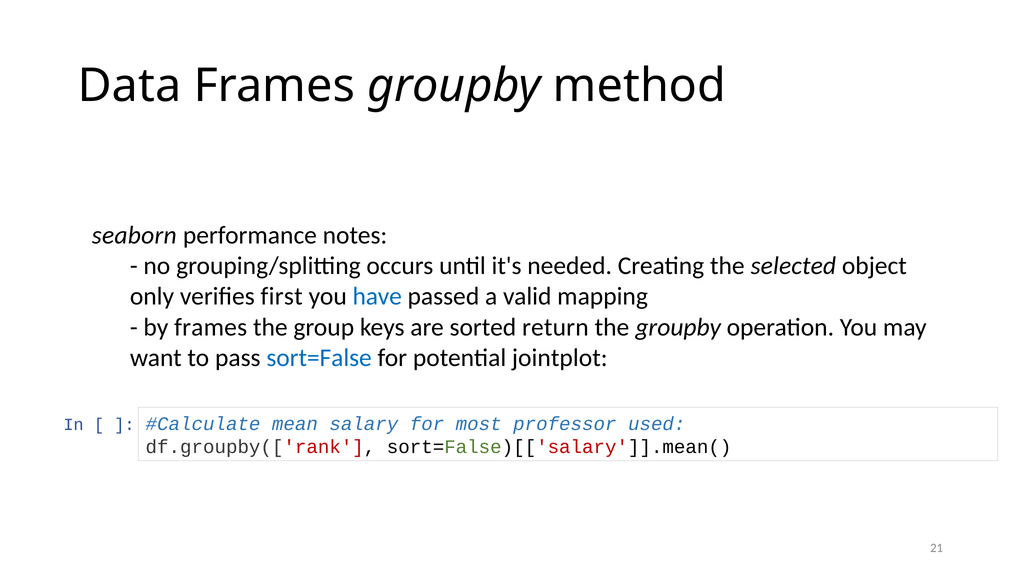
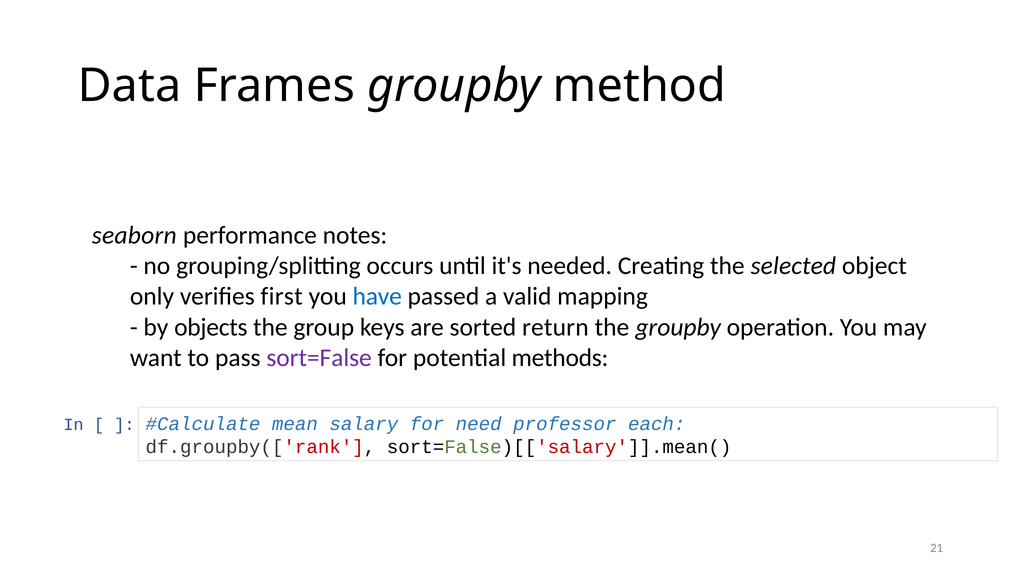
by frames: frames -> objects (211, 327)
sort=False colour: blue -> purple (319, 358)
jointplot: jointplot -> methods (560, 358)
most: most -> need (479, 424)
used: used -> each (657, 424)
